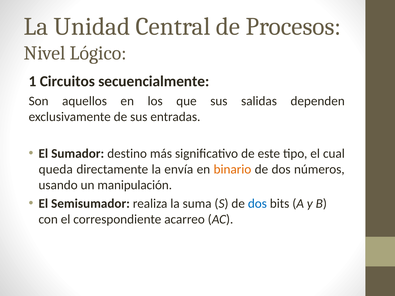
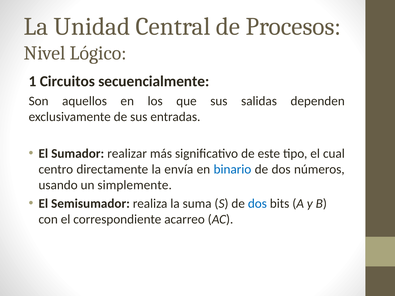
destino: destino -> realizar (127, 154)
queda: queda -> centro (56, 169)
binario colour: orange -> blue (232, 169)
manipulación: manipulación -> simplemente (135, 185)
